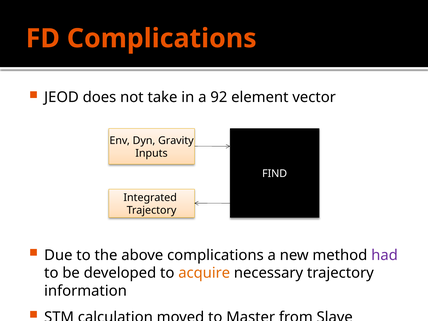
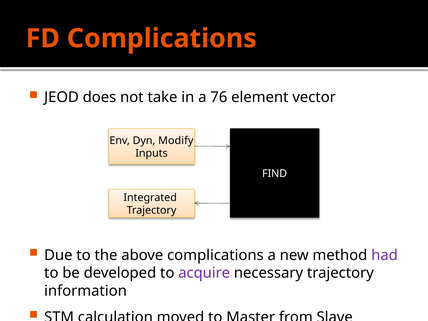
92: 92 -> 76 (219, 97)
Gravity: Gravity -> Modify (176, 141)
acquire colour: orange -> purple (204, 273)
